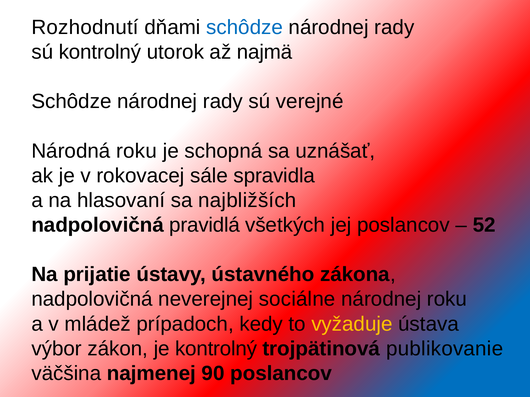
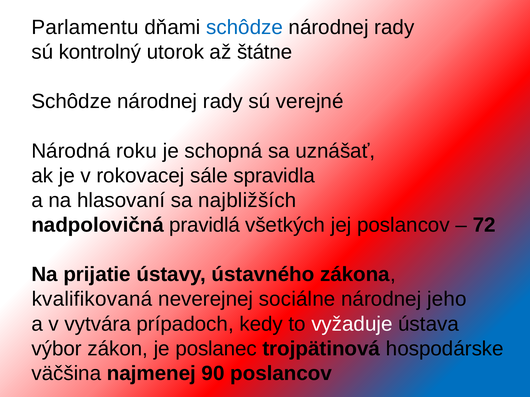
Rozhodnutí: Rozhodnutí -> Parlamentu (85, 27)
najmä: najmä -> štátne (265, 52)
52: 52 -> 72 (484, 225)
nadpolovičná: nadpolovičná -> kvalifikovaná (92, 300)
národnej roku: roku -> jeho (447, 300)
mládež: mládež -> vytvára (98, 324)
vyžaduje colour: yellow -> white (352, 324)
je kontrolný: kontrolný -> poslanec (216, 349)
publikovanie: publikovanie -> hospodárske (445, 349)
